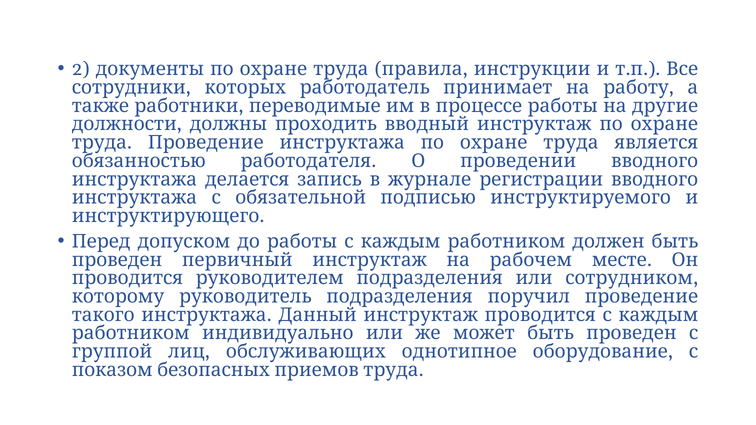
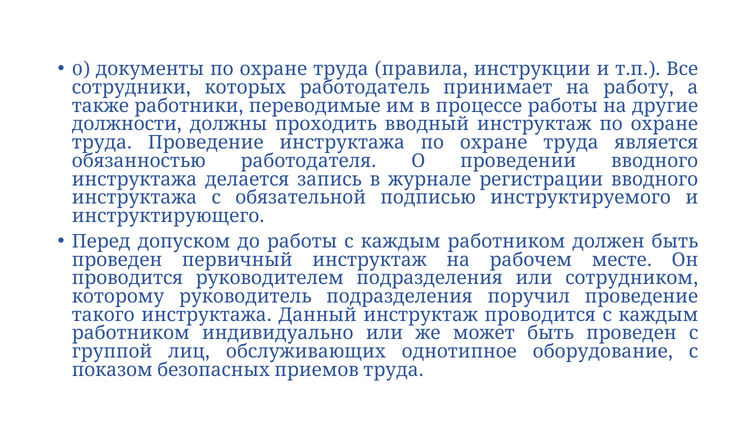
2: 2 -> 0 (81, 69)
